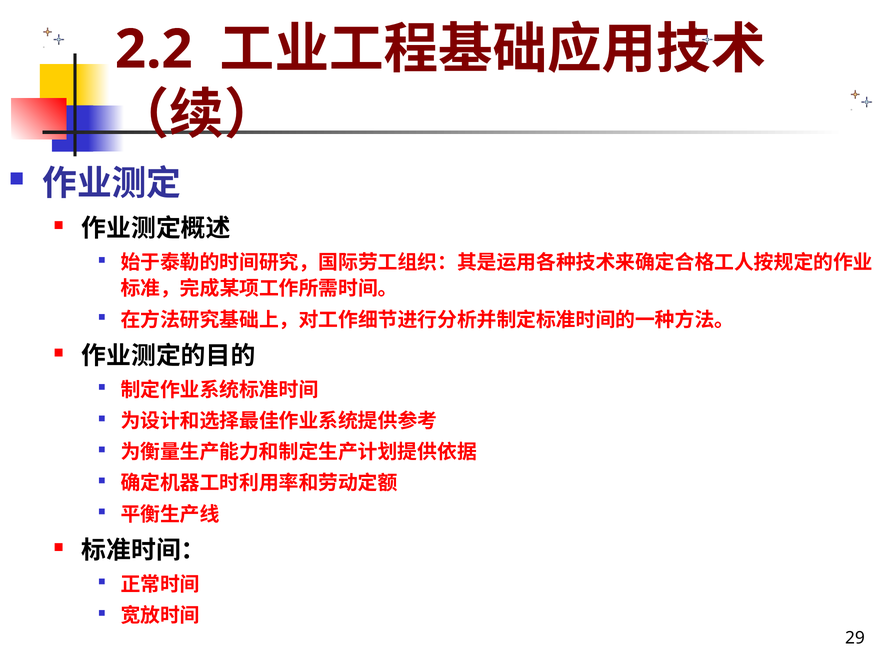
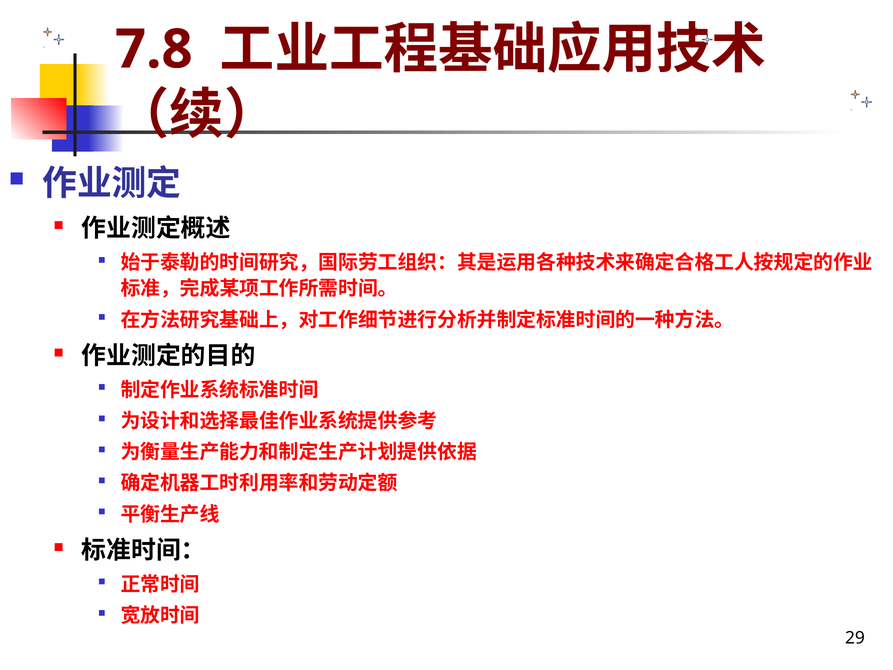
2.2: 2.2 -> 7.8 (154, 49)
